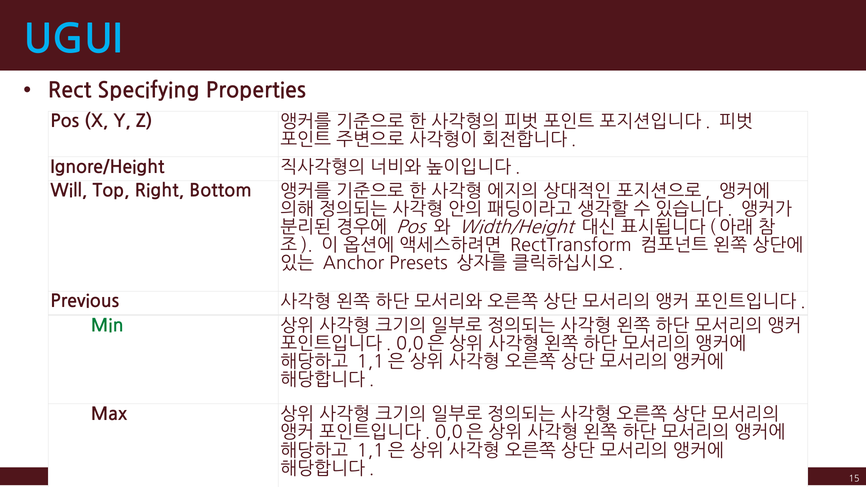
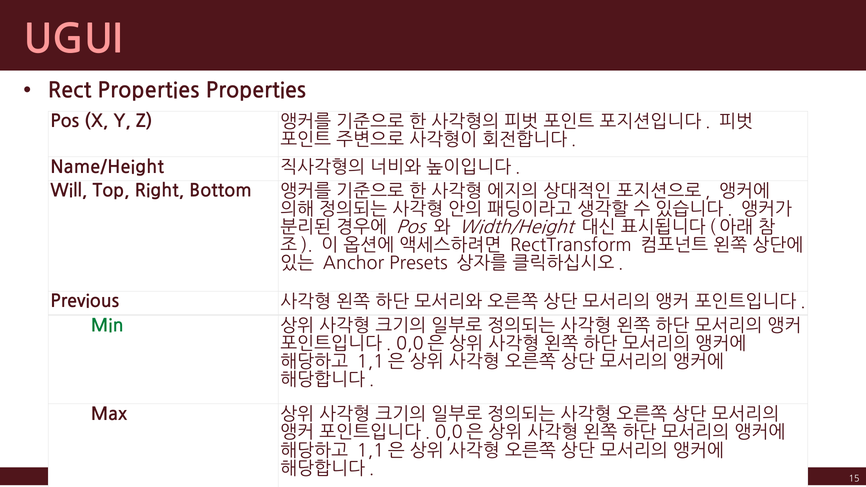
UGUI colour: light blue -> pink (73, 39)
Rect Specifying: Specifying -> Properties (148, 91)
Ignore/Height: Ignore/Height -> Name/Height (107, 167)
